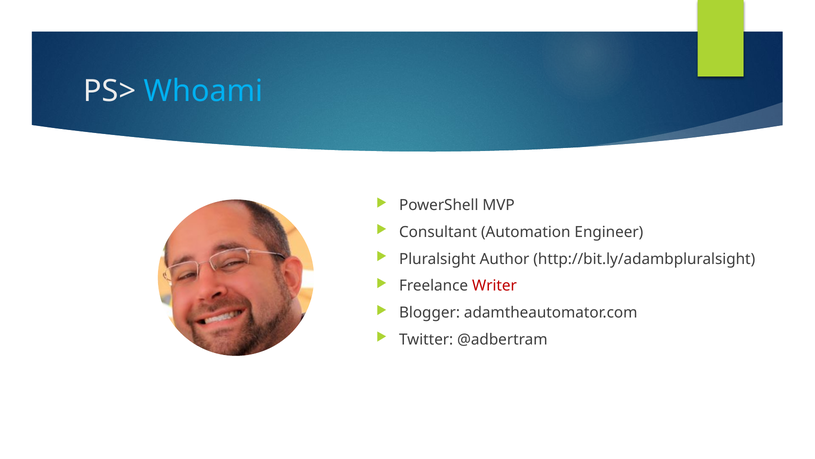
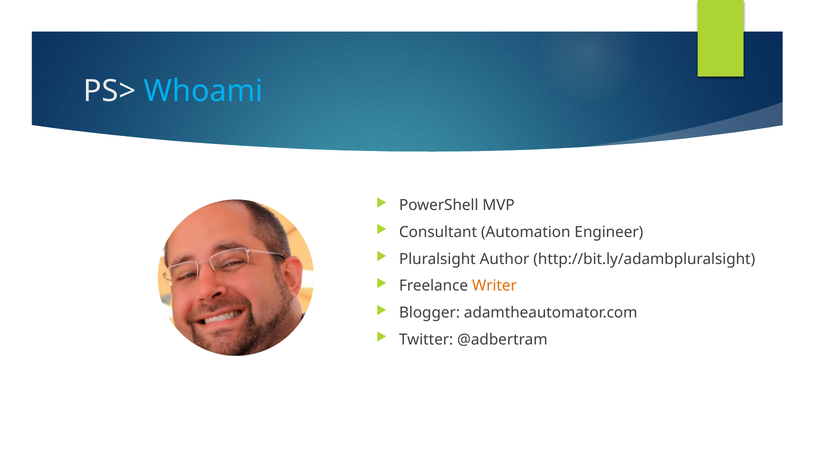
Writer colour: red -> orange (494, 285)
